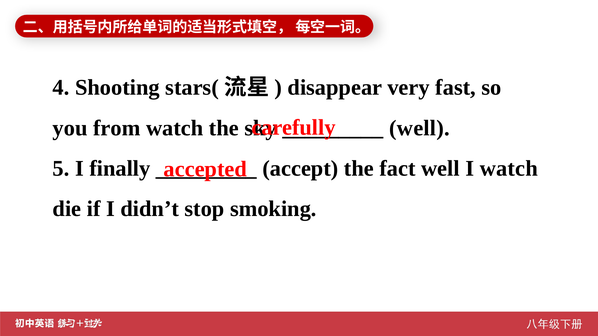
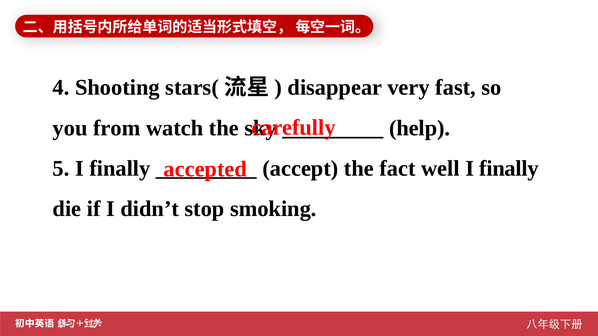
well: well -> help (420, 128)
watch: watch -> finally (509, 169)
